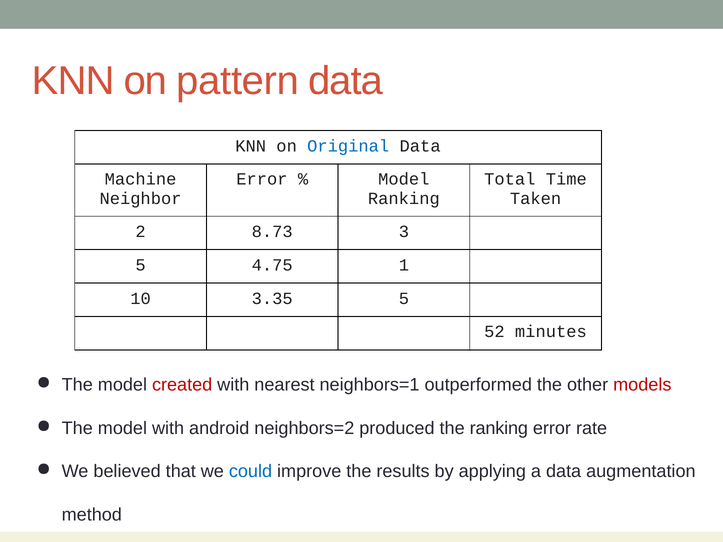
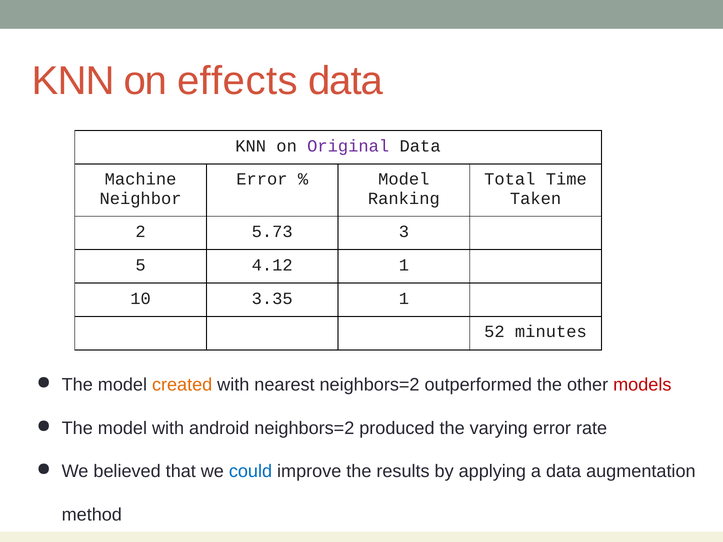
pattern: pattern -> effects (237, 81)
Original colour: blue -> purple (348, 146)
8.73: 8.73 -> 5.73 (272, 232)
4.75: 4.75 -> 4.12 (272, 265)
3.35 5: 5 -> 1 (404, 299)
created colour: red -> orange (182, 385)
nearest neighbors=1: neighbors=1 -> neighbors=2 (370, 385)
the ranking: ranking -> varying (499, 428)
